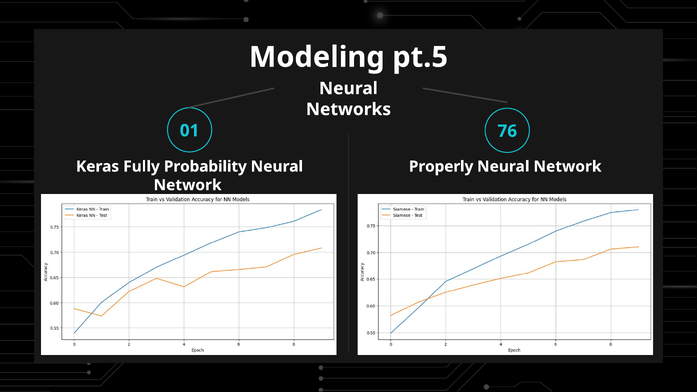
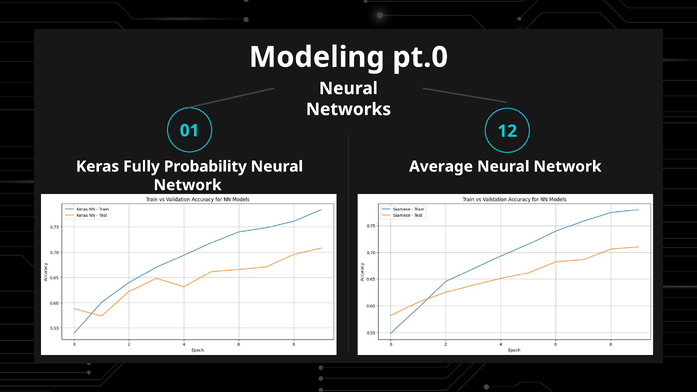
pt.5: pt.5 -> pt.0 (420, 57)
76: 76 -> 12 (507, 131)
Properly: Properly -> Average (441, 167)
